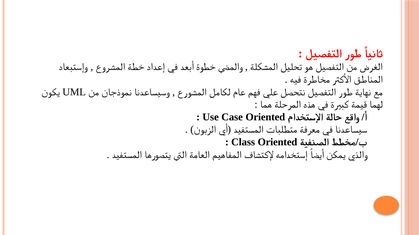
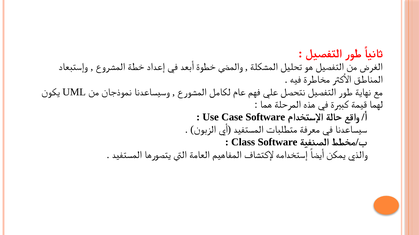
Case Oriented: Oriented -> Software (265, 117)
Class Oriented: Oriented -> Software (278, 142)
